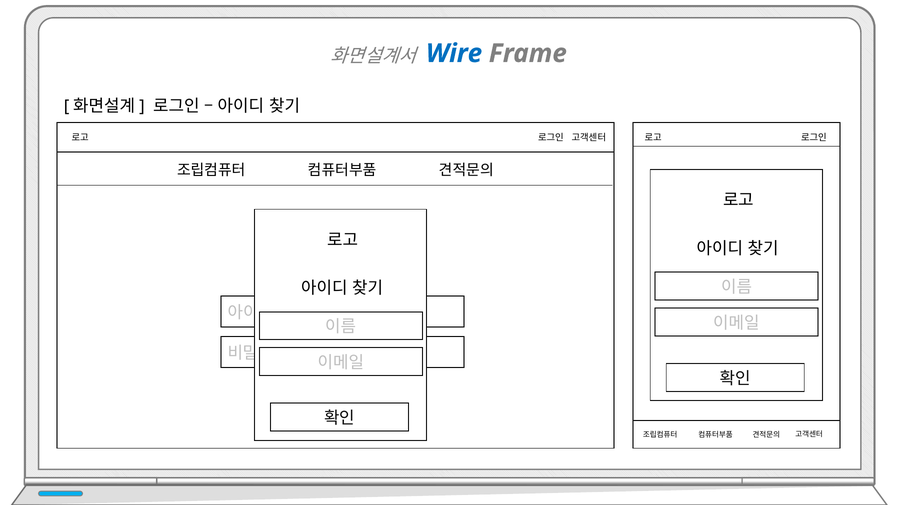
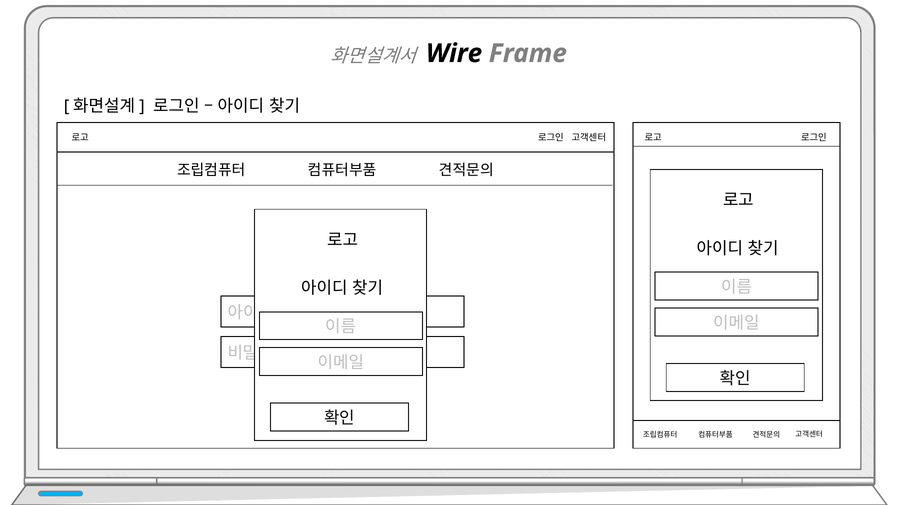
Wire colour: blue -> black (454, 53)
